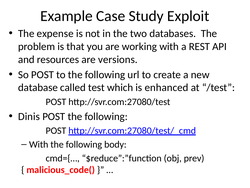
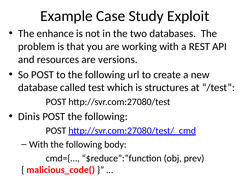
expense: expense -> enhance (55, 33)
enhanced: enhanced -> structures (167, 87)
